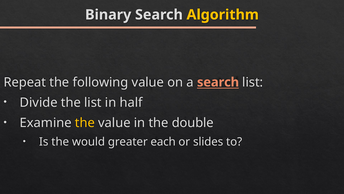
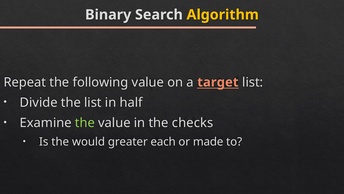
a search: search -> target (218, 82)
the colour: yellow -> light green (85, 122)
double: double -> checks (193, 122)
slides: slides -> made (208, 141)
